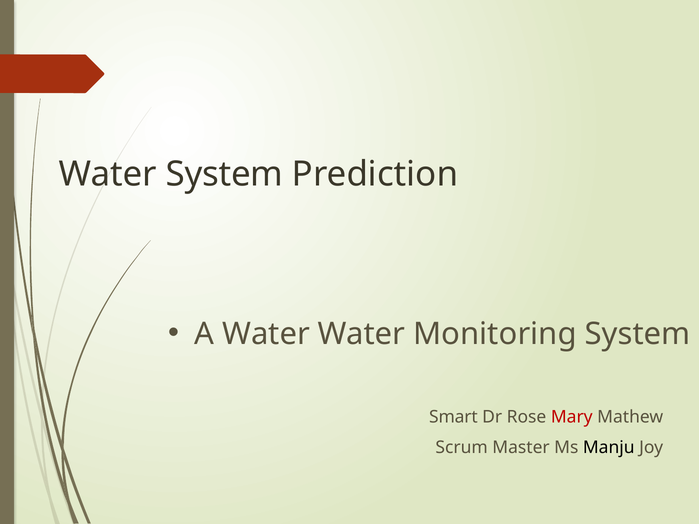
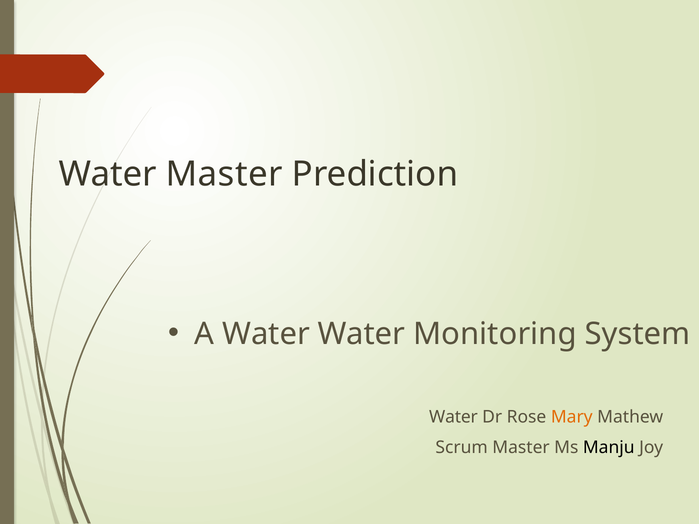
Water System: System -> Master (224, 174)
Smart: Smart -> Water (453, 417)
Mary colour: red -> orange (572, 417)
